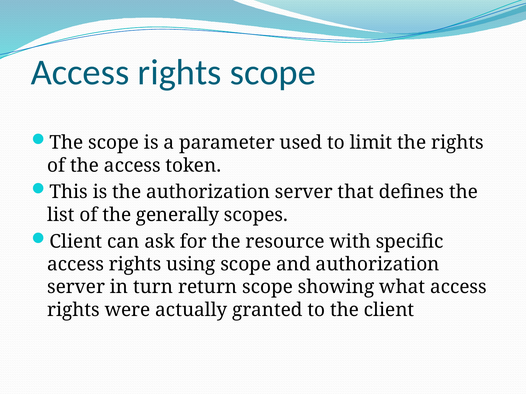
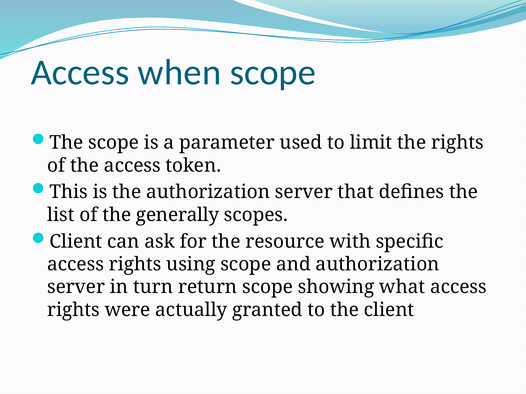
rights: rights -> when (179, 73)
